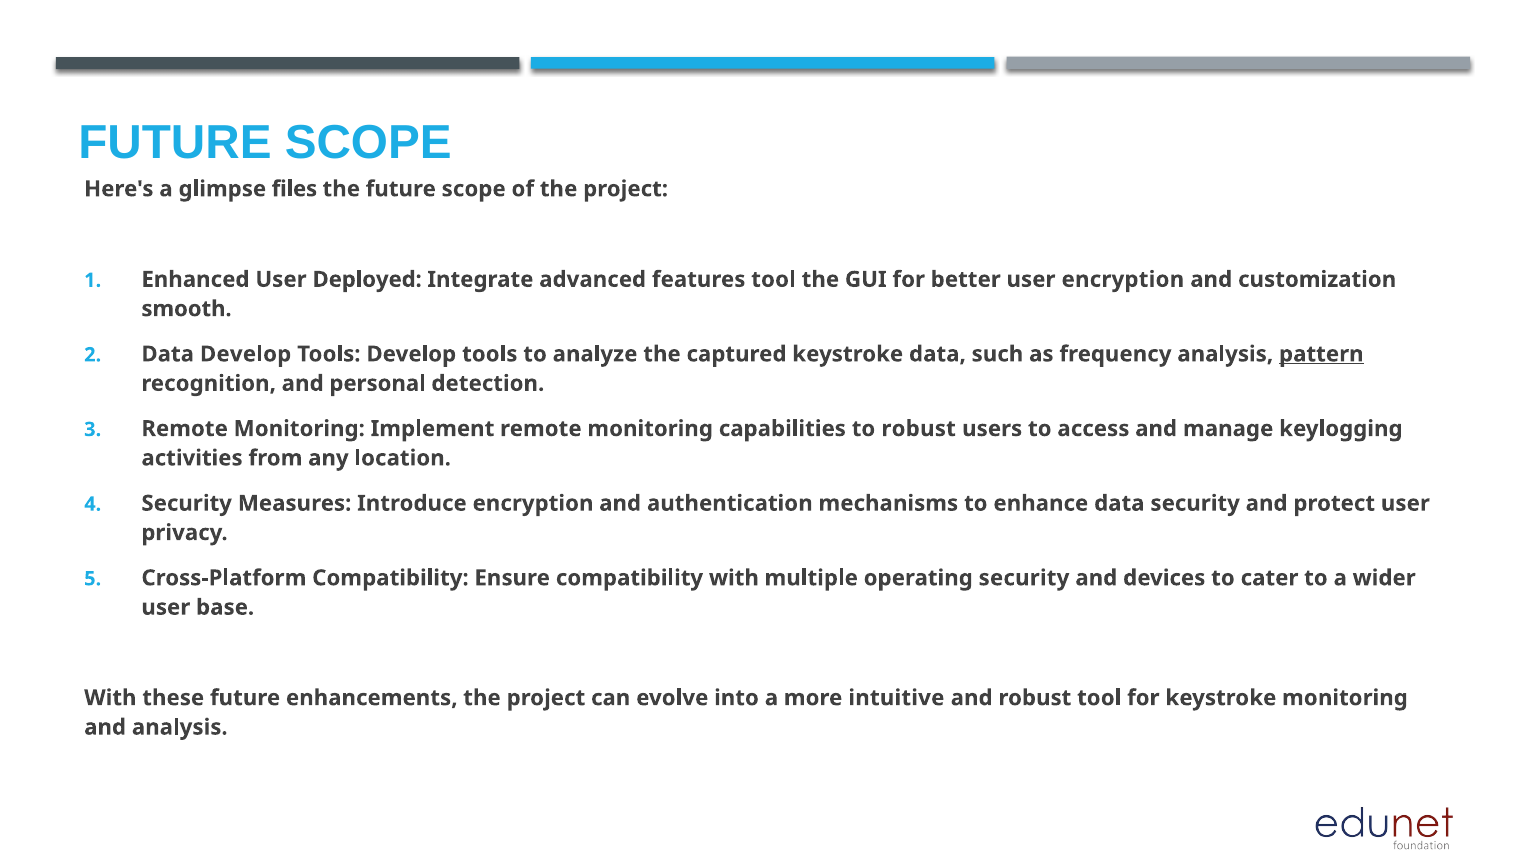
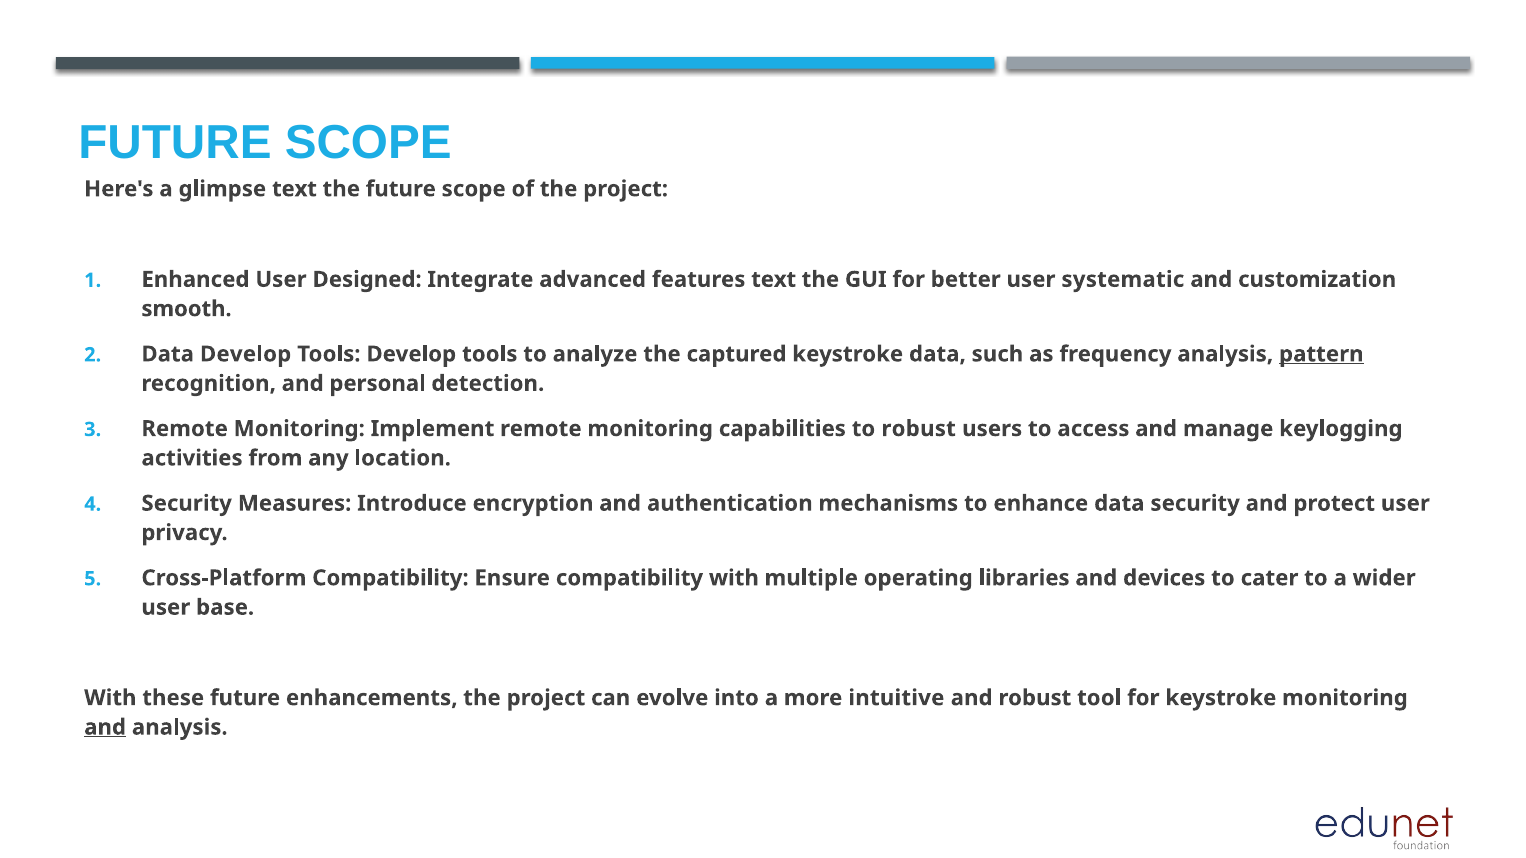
glimpse files: files -> text (294, 189)
Deployed: Deployed -> Designed (367, 280)
features tool: tool -> text (774, 280)
user encryption: encryption -> systematic (1123, 280)
operating security: security -> libraries (1024, 578)
and underline: none -> present (105, 728)
